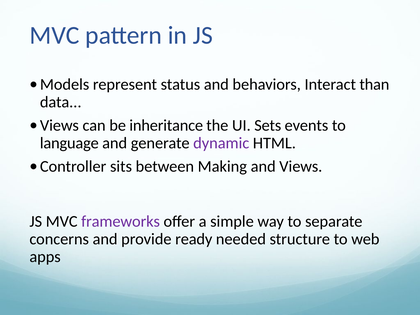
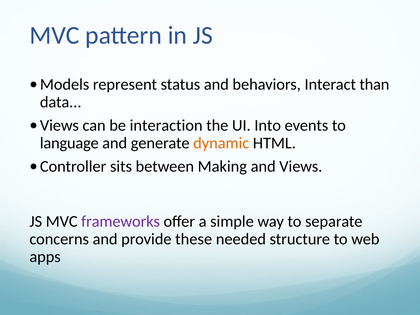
inheritance: inheritance -> interaction (166, 125)
Sets: Sets -> Into (268, 125)
dynamic colour: purple -> orange (221, 143)
ready: ready -> these (194, 239)
